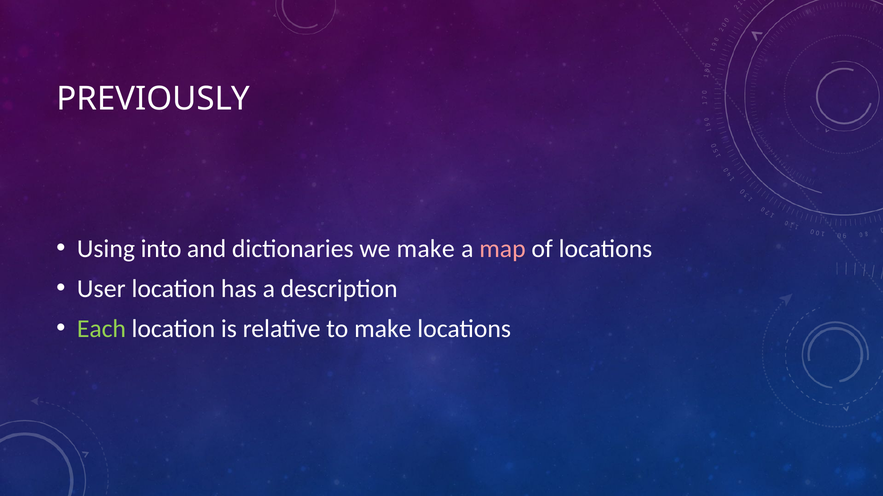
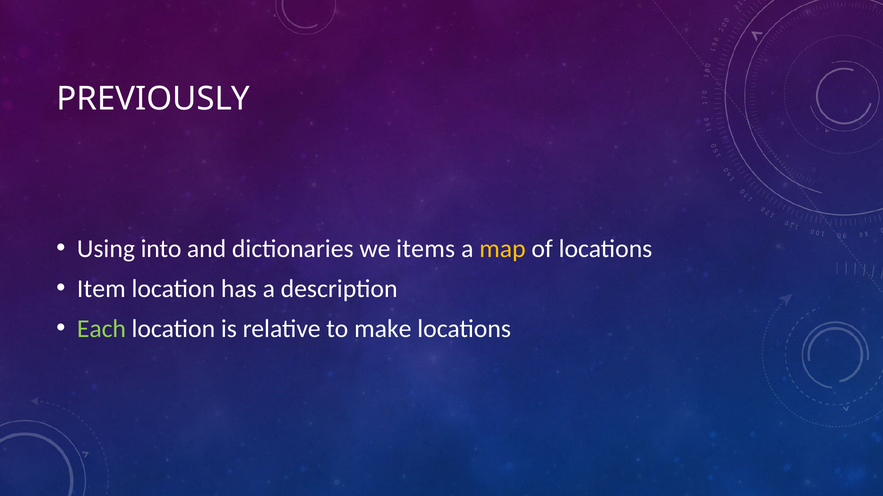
we make: make -> items (426, 249)
map colour: pink -> yellow (502, 249)
User: User -> Item (101, 289)
